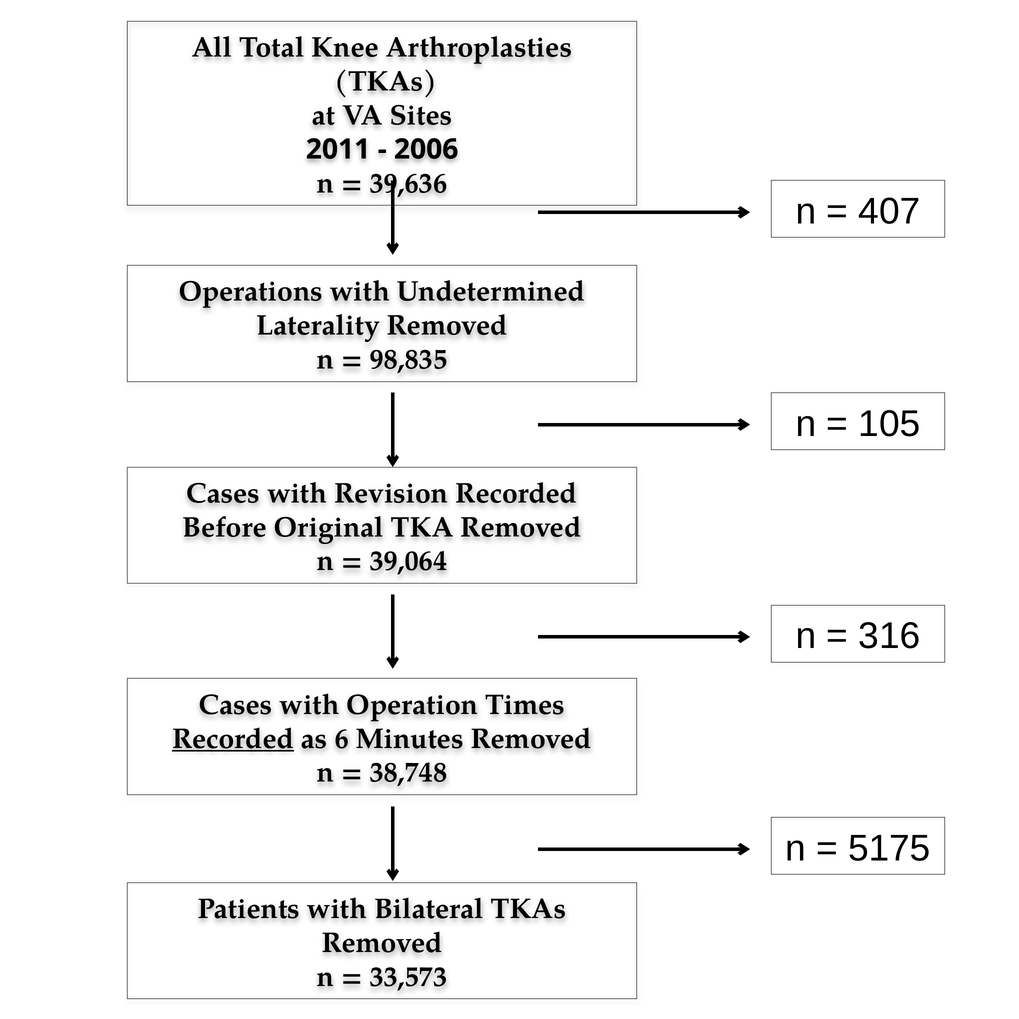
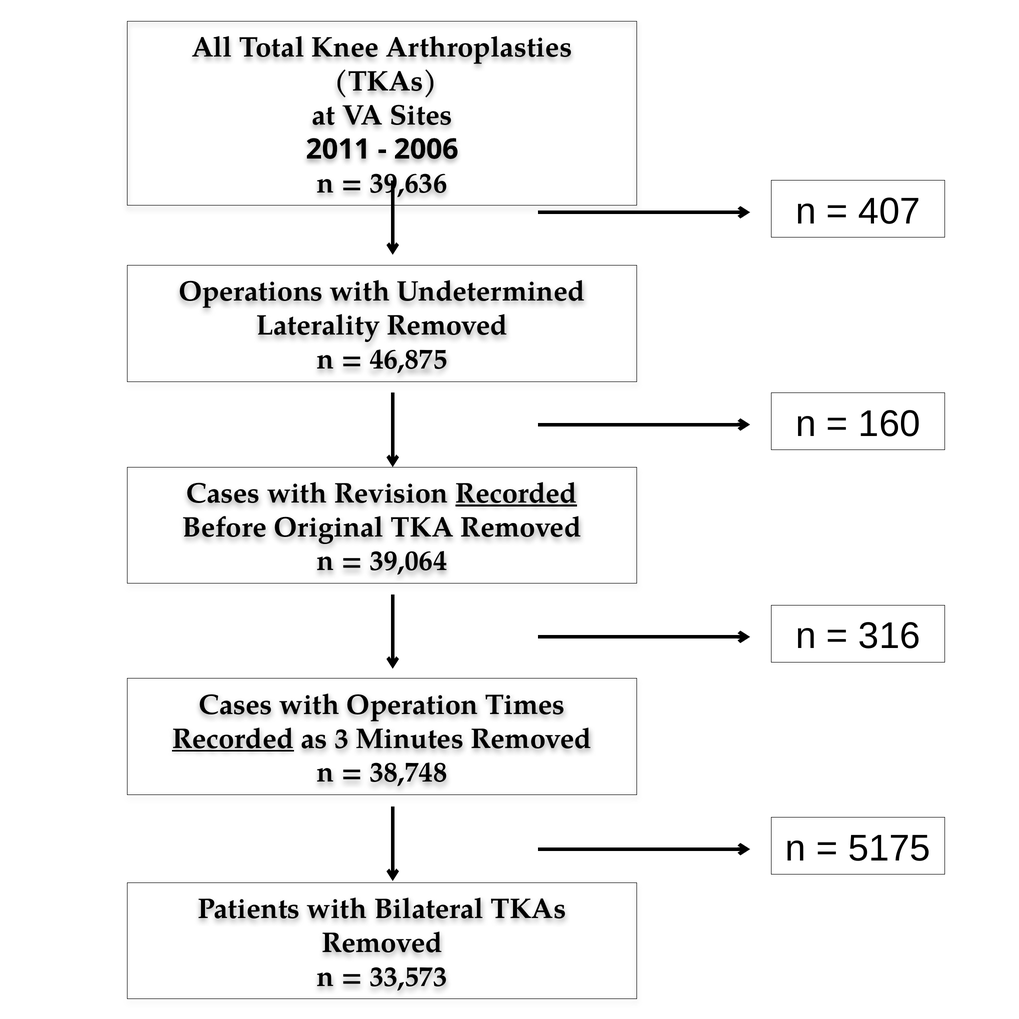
98,835: 98,835 -> 46,875 (408, 360)
105: 105 -> 160 (889, 424)
Recorded underline: none -> present (516, 493)
6: 6 -> 3 (342, 739)
